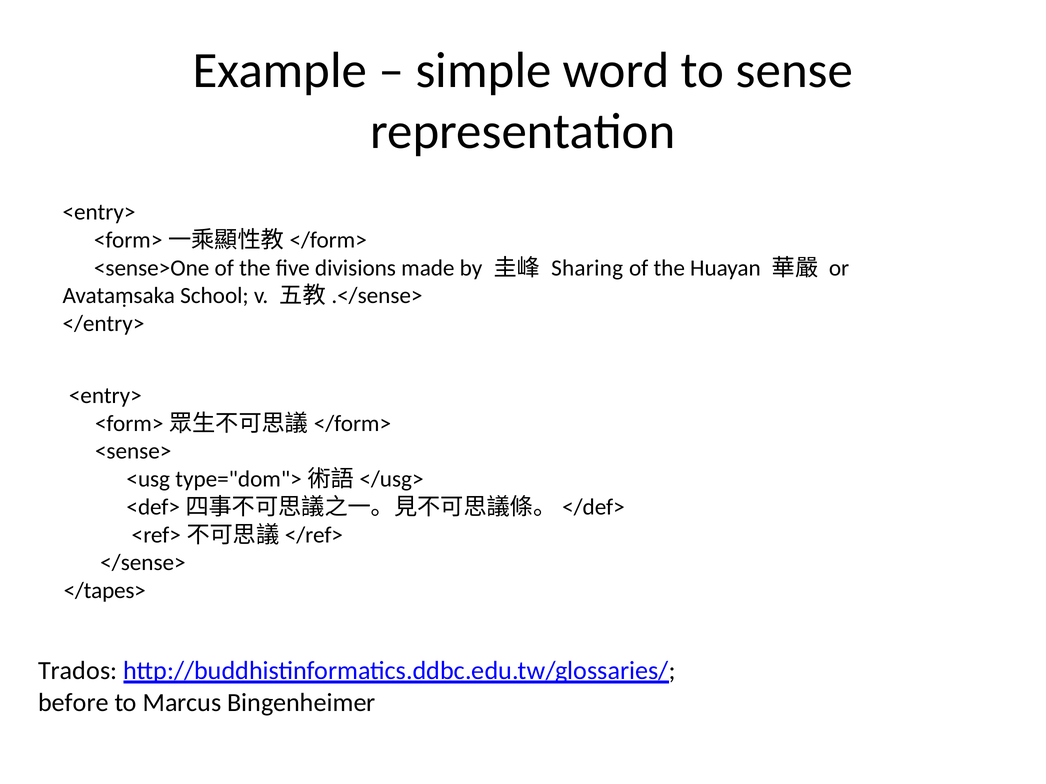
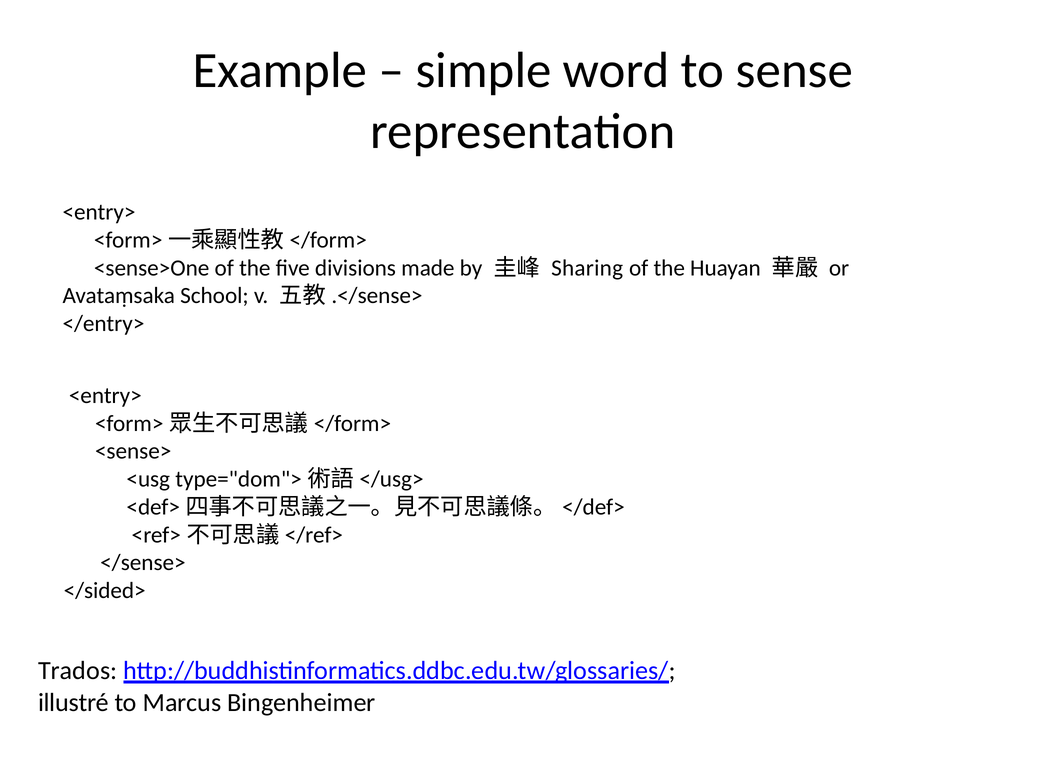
</tapes>: </tapes> -> </sided> (105, 591)
before: before -> illustré (73, 703)
